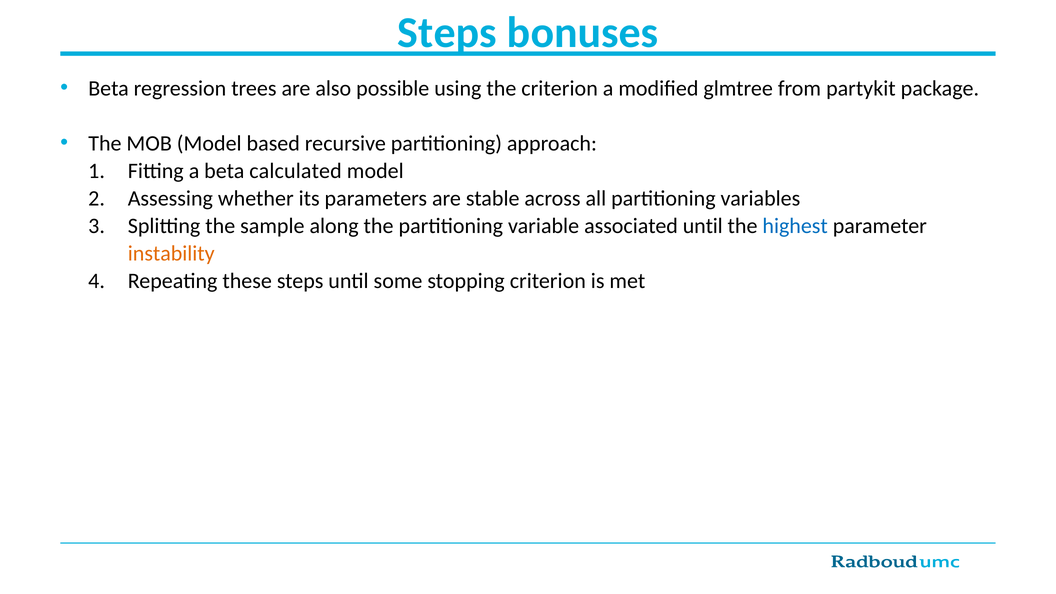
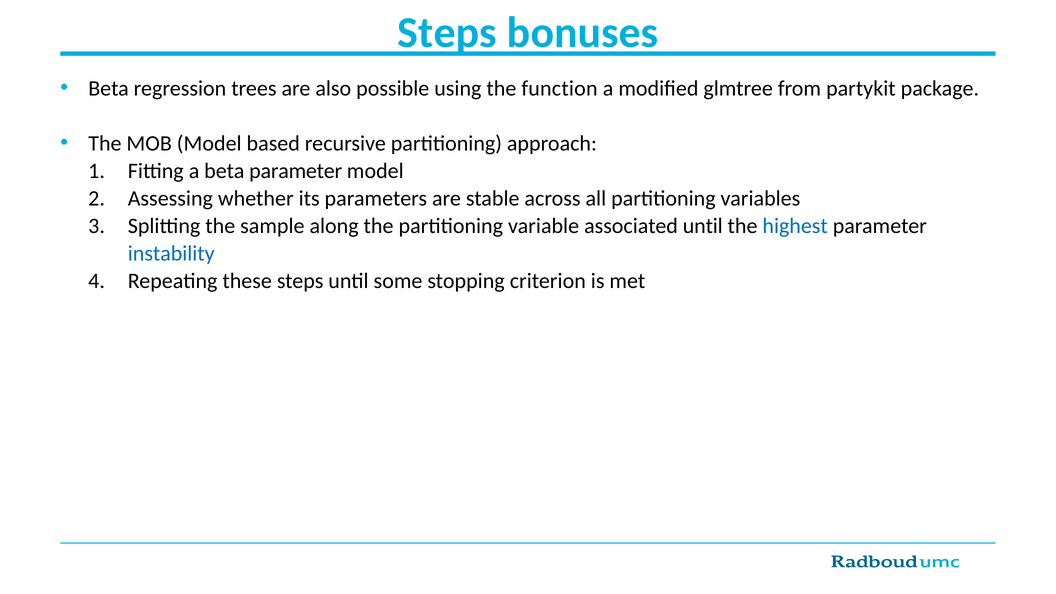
the criterion: criterion -> function (559, 88)
beta calculated: calculated -> parameter (296, 171)
instability colour: orange -> blue (171, 253)
